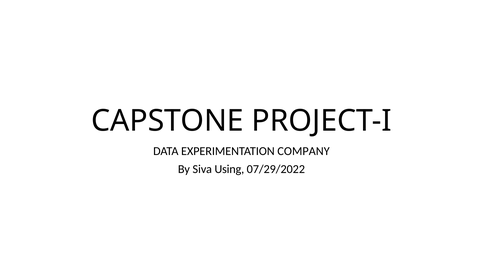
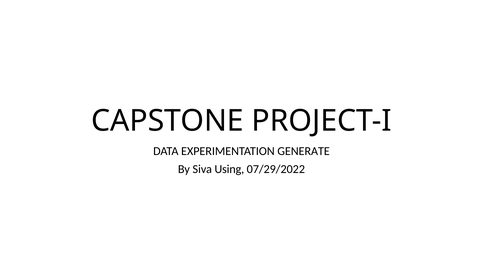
COMPANY: COMPANY -> GENERATE (304, 151)
